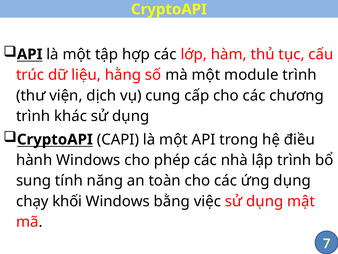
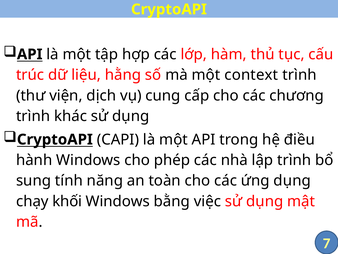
module: module -> context (251, 75)
